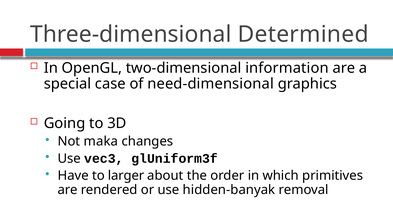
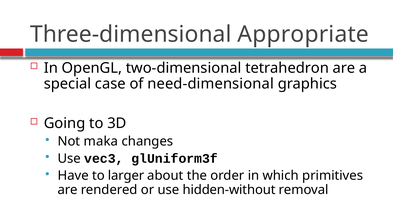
Determined: Determined -> Appropriate (303, 34)
information: information -> tetrahedron (287, 68)
hidden-banyak: hidden-banyak -> hidden-without (229, 190)
